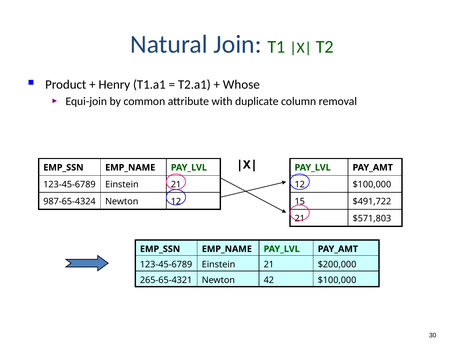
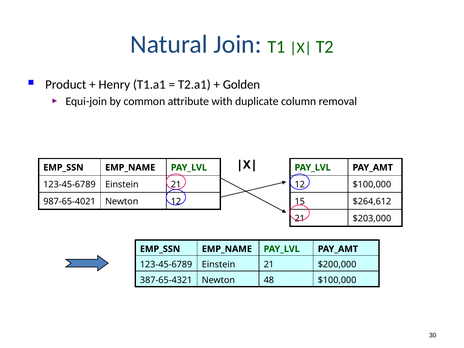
Whose: Whose -> Golden (241, 84)
987-65-4324: 987-65-4324 -> 987-65-4021 (69, 201)
$491,722: $491,722 -> $264,612 (372, 201)
$571,803: $571,803 -> $203,000 (372, 218)
265-65-4321: 265-65-4321 -> 387-65-4321 (166, 280)
42: 42 -> 48 (269, 280)
